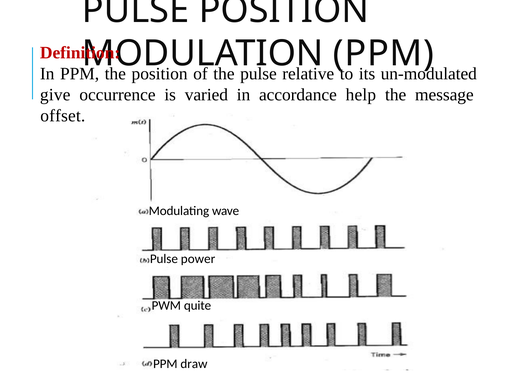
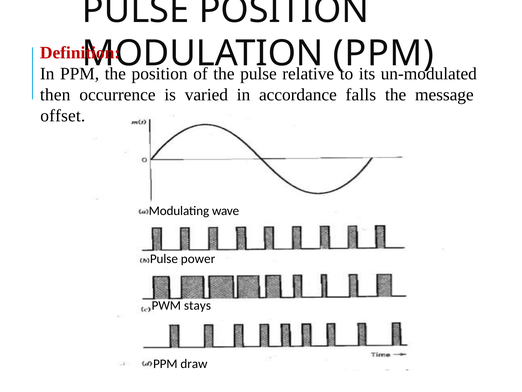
give: give -> then (55, 95)
help: help -> falls (361, 95)
quite: quite -> stays (197, 305)
